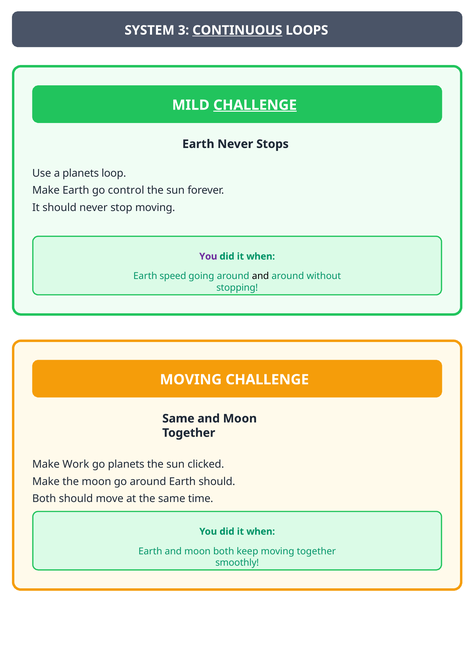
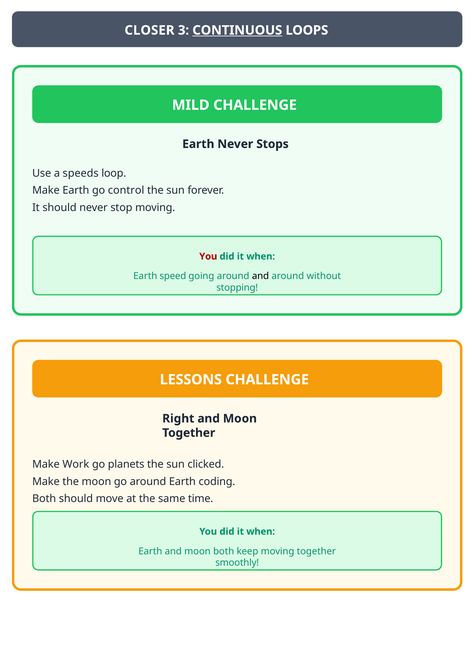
SYSTEM: SYSTEM -> CLOSER (149, 30)
CHALLENGE underline: present -> none (255, 105)
a planets: planets -> speeds (81, 173)
You colour: purple -> red (208, 257)
MOVING: MOVING -> LESSONS (191, 380)
Same: Same -> Right (178, 419)
Earth should: should -> coding (217, 482)
